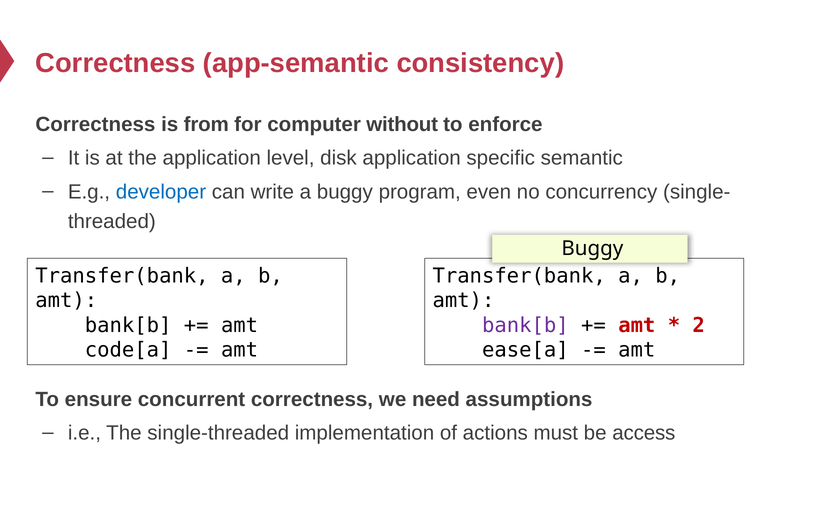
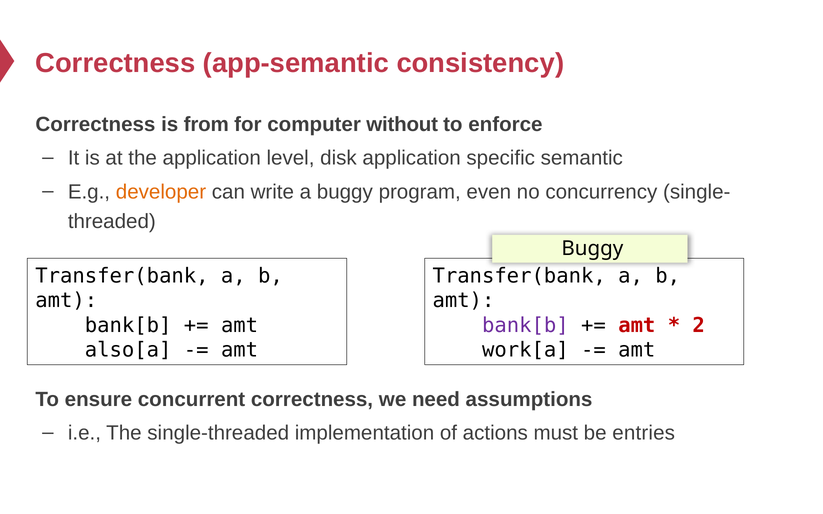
developer colour: blue -> orange (161, 192)
code[a: code[a -> also[a (128, 350)
ease[a: ease[a -> work[a (525, 350)
access: access -> entries (644, 434)
